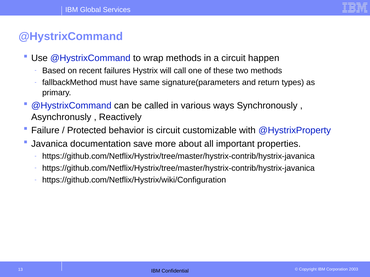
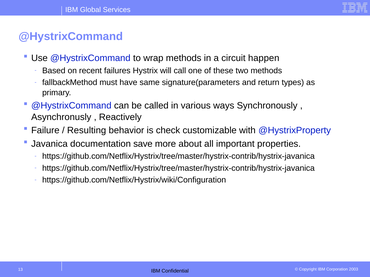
Protected: Protected -> Resulting (87, 131)
is circuit: circuit -> check (168, 131)
